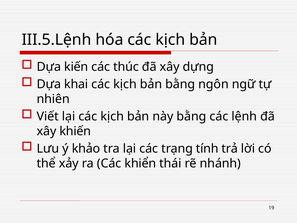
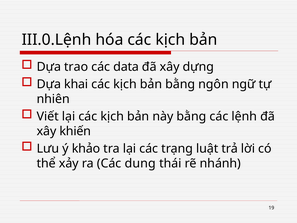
III.5.Lệnh: III.5.Lệnh -> III.0.Lệnh (56, 40)
kiến: kiến -> trao (76, 67)
thúc: thúc -> data (126, 67)
tính: tính -> luật (207, 148)
khiển: khiển -> dung (140, 163)
